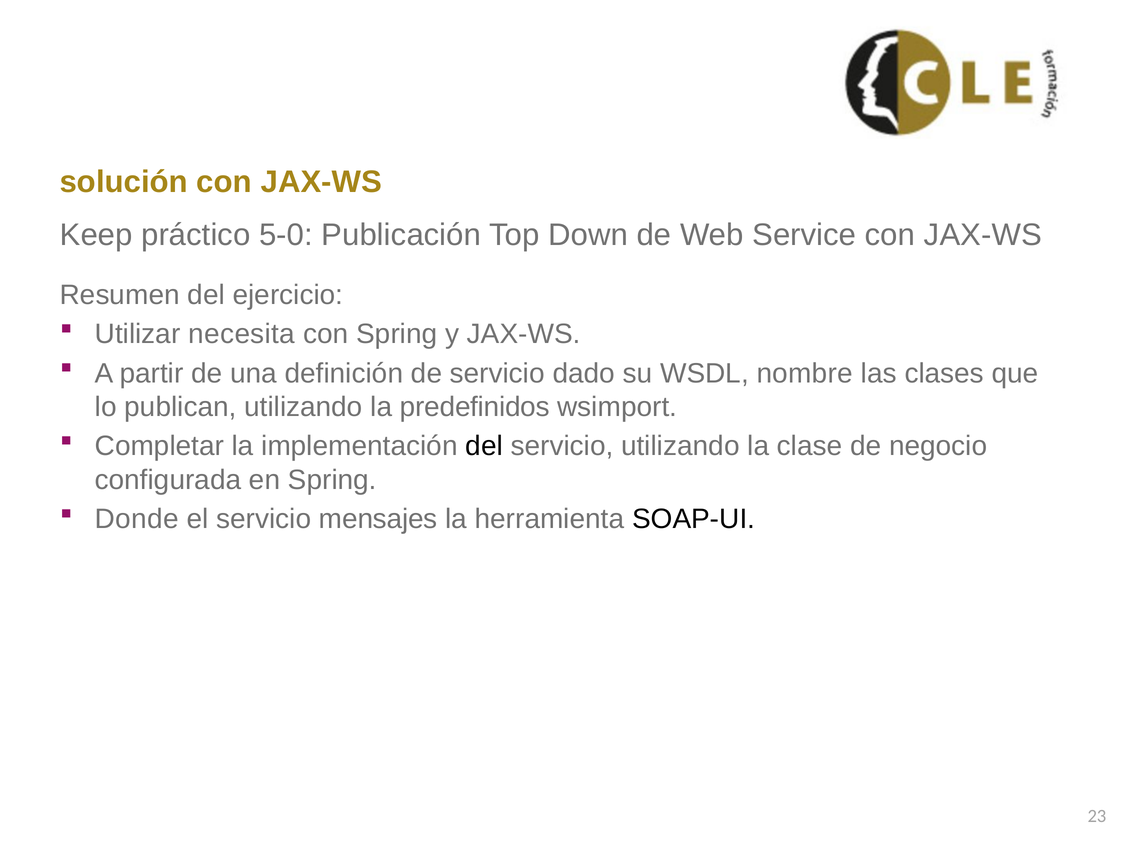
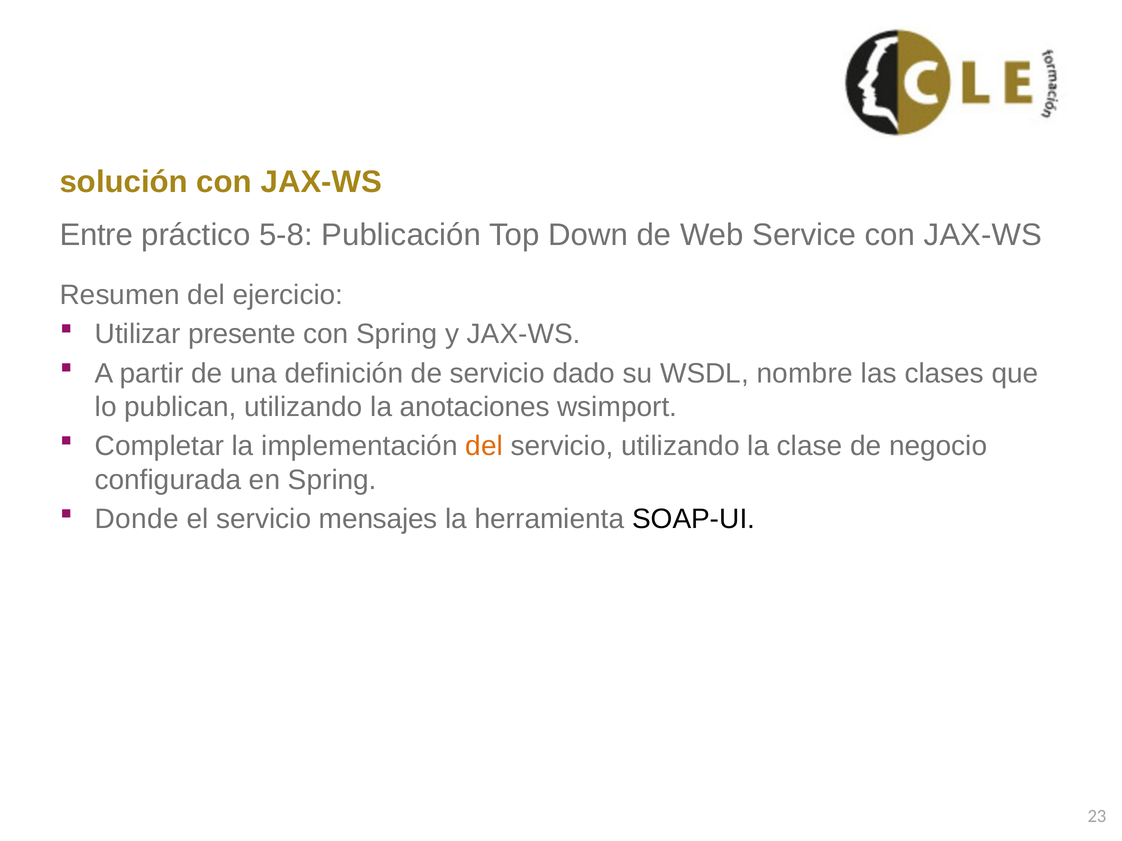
Keep: Keep -> Entre (96, 235)
5-0: 5-0 -> 5-8 (286, 235)
necesita: necesita -> presente (242, 334)
predefinidos: predefinidos -> anotaciones (475, 407)
del colour: black -> orange (484, 446)
